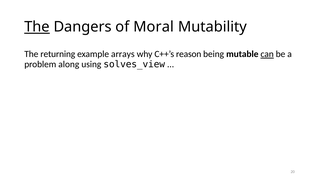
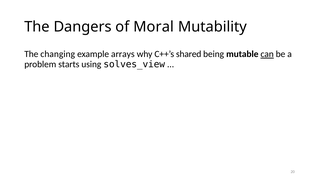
The underline: present -> none (37, 27)
returning: returning -> changing (58, 54)
reason: reason -> shared (189, 54)
along: along -> starts (69, 64)
